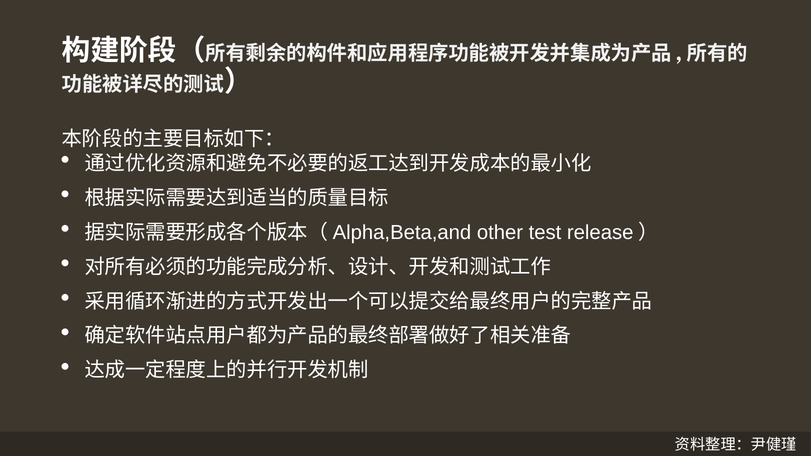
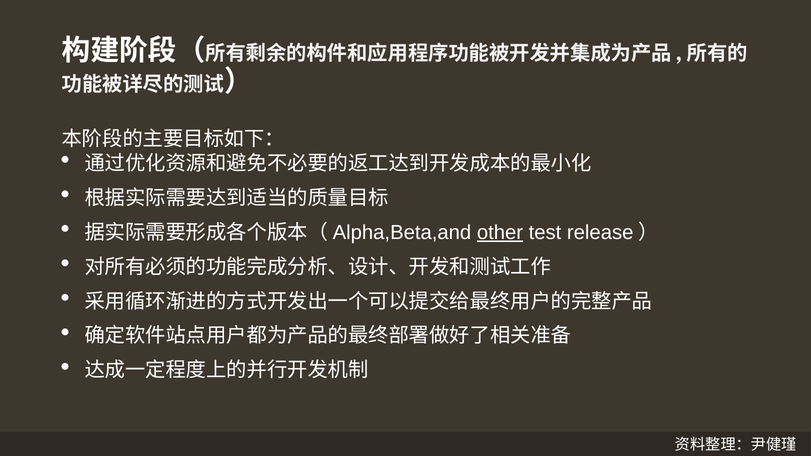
other underline: none -> present (500, 233)
